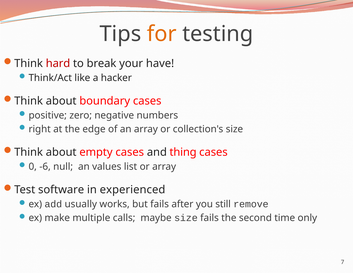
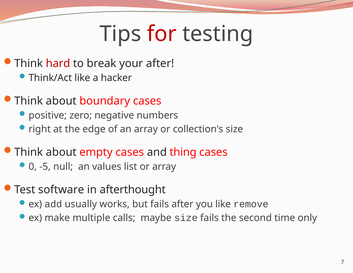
for colour: orange -> red (162, 34)
your have: have -> after (160, 63)
-6: -6 -> -5 (45, 167)
experienced: experienced -> afterthought (133, 190)
you still: still -> like (223, 204)
